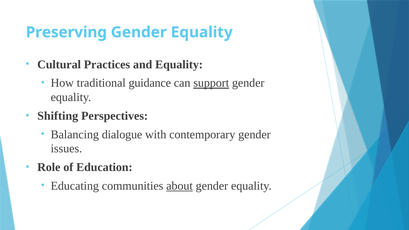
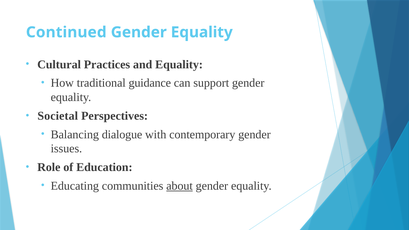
Preserving: Preserving -> Continued (66, 32)
support underline: present -> none (211, 83)
Shifting: Shifting -> Societal (58, 116)
